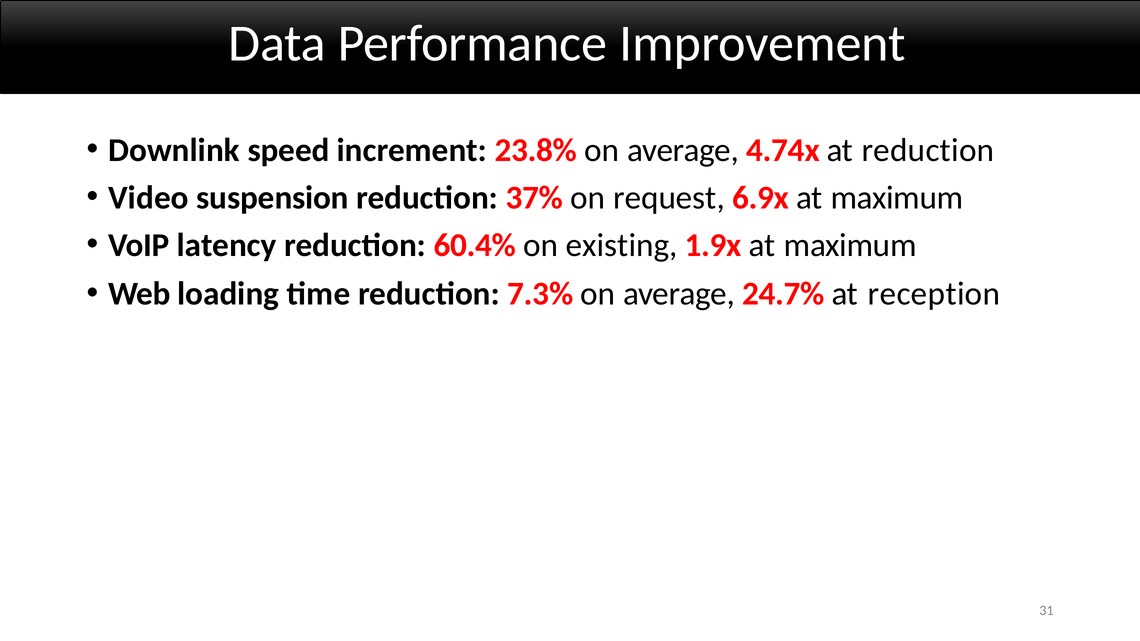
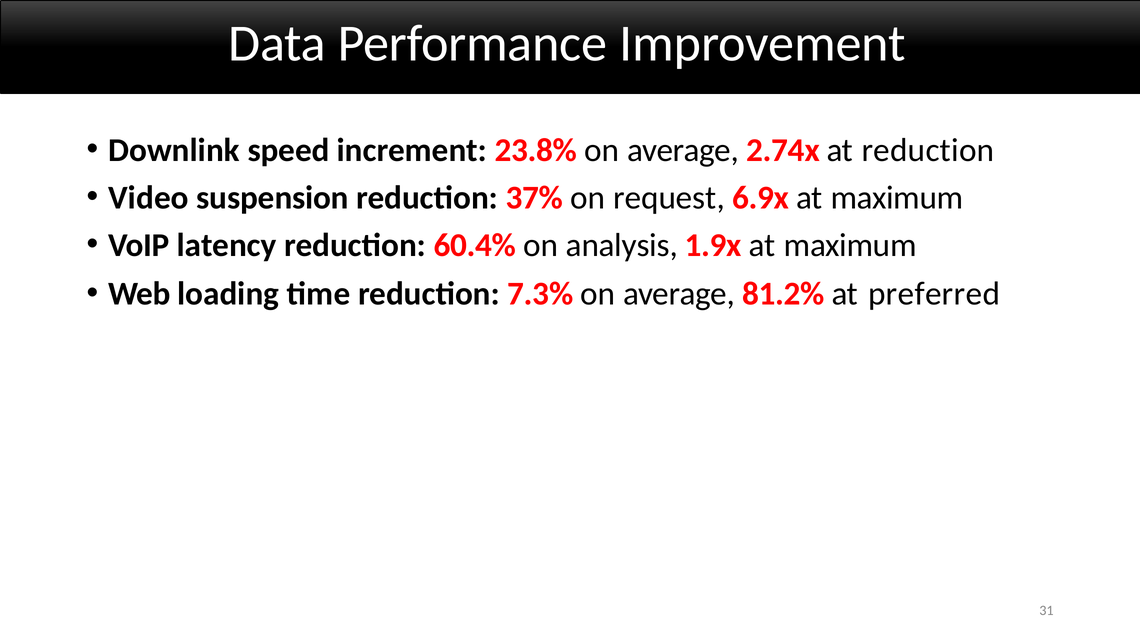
4.74x: 4.74x -> 2.74x (783, 150)
existing: existing -> analysis (622, 245)
24.7%: 24.7% -> 81.2% (783, 294)
reception: reception -> preferred (934, 294)
